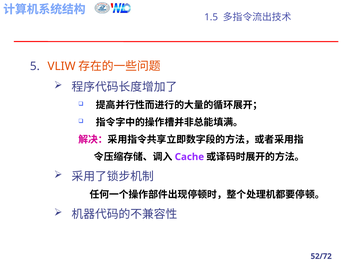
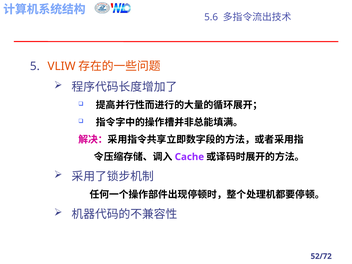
1.5: 1.5 -> 5.6 (211, 17)
